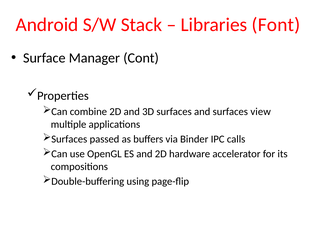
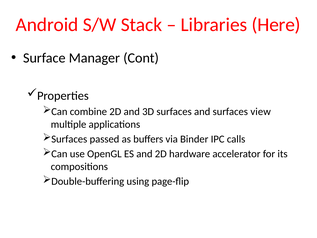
Font: Font -> Here (276, 25)
